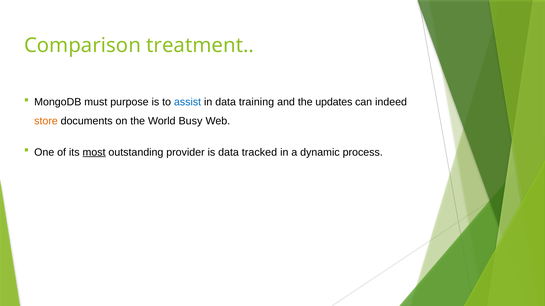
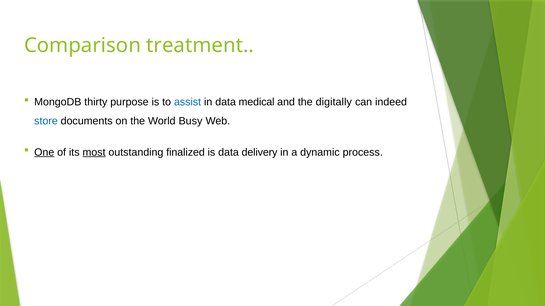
must: must -> thirty (96, 102)
training: training -> medical (257, 102)
updates: updates -> digitally (334, 102)
store colour: orange -> blue (46, 121)
One underline: none -> present (44, 153)
provider: provider -> finalized (186, 153)
tracked: tracked -> delivery (260, 153)
